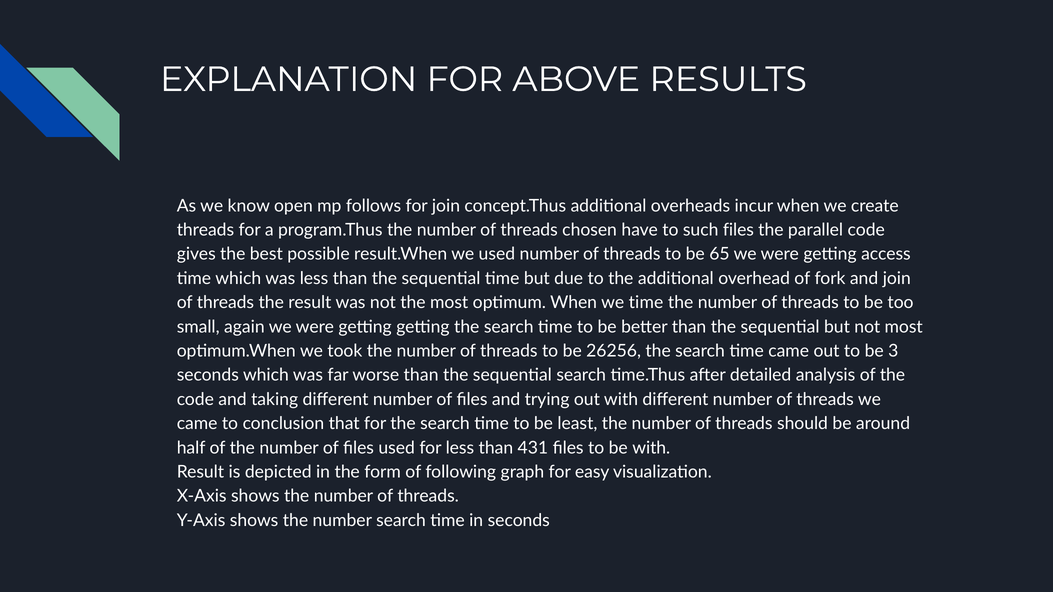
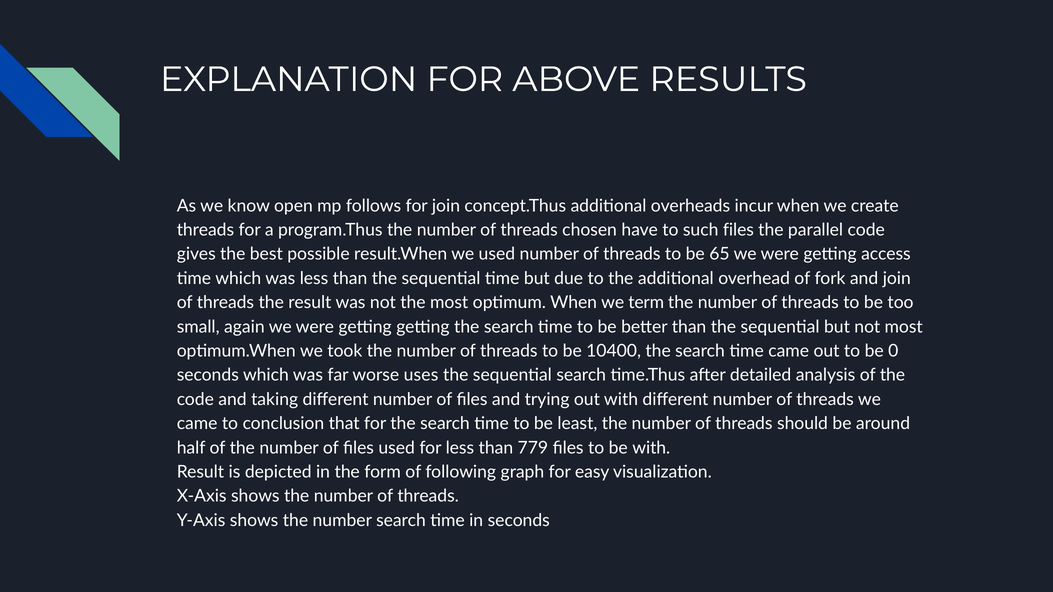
we time: time -> term (646, 303)
26256: 26256 -> 10400 (614, 351)
3: 3 -> 0 (893, 351)
worse than: than -> uses (421, 375)
431: 431 -> 779 (533, 448)
